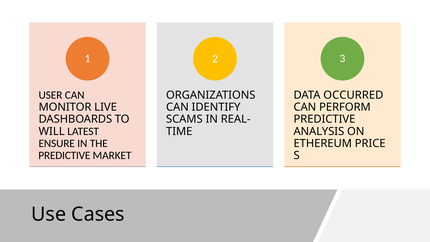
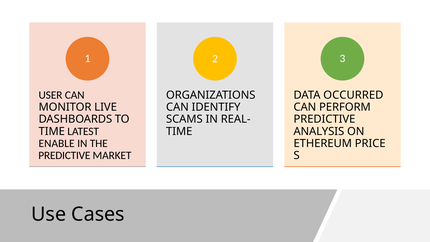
WILL: WILL -> TIME (52, 131)
ENSURE: ENSURE -> ENABLE (57, 143)
